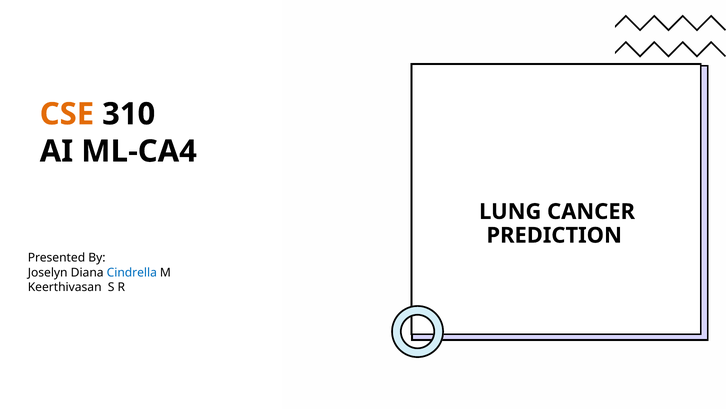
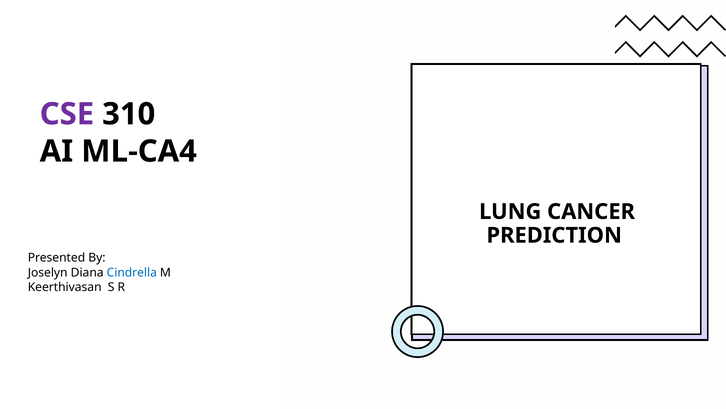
CSE colour: orange -> purple (67, 114)
